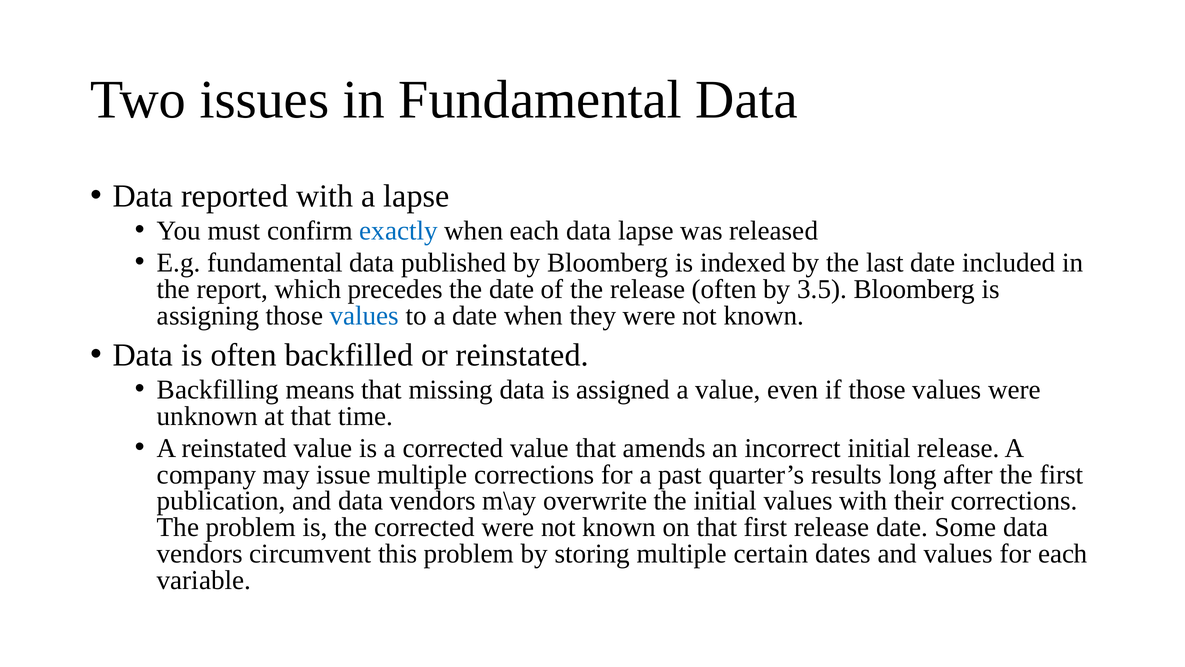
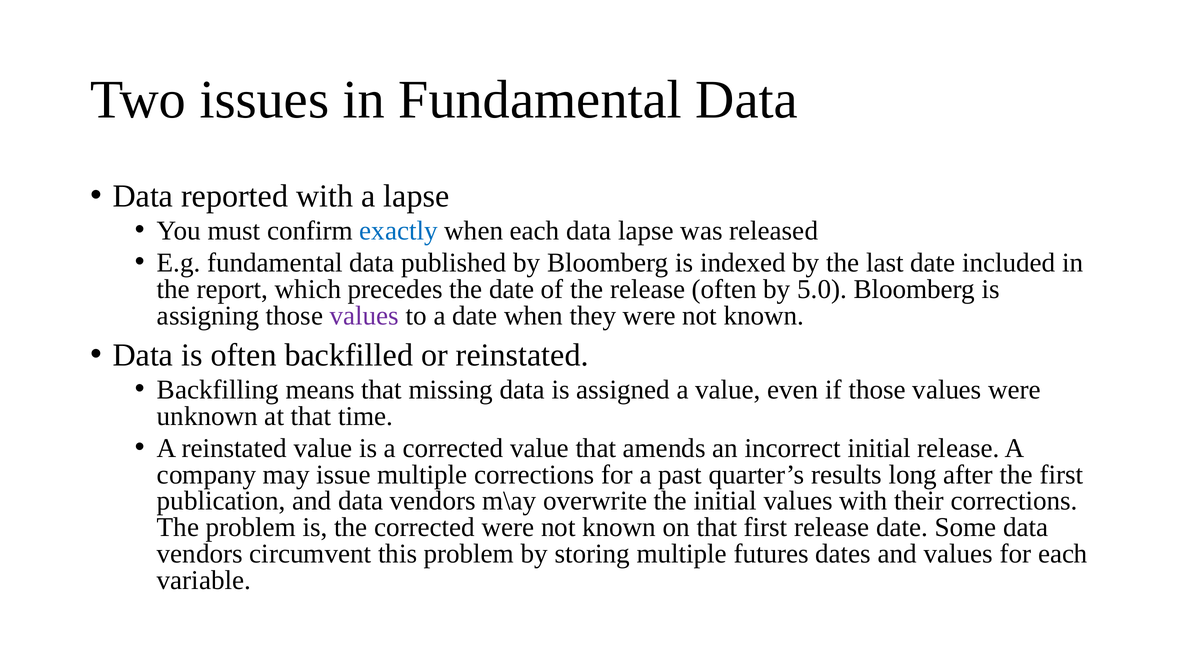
3.5: 3.5 -> 5.0 (822, 289)
values colour: blue -> purple (364, 315)
certain: certain -> futures (771, 553)
